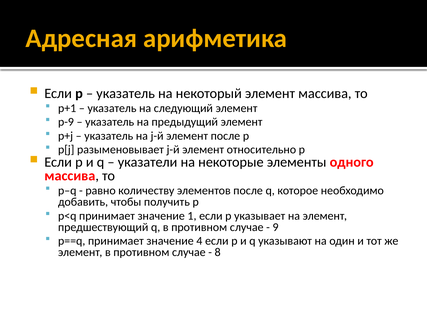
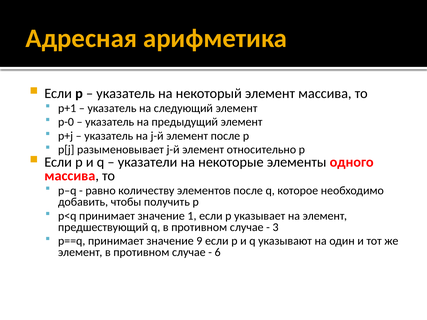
p-9: p-9 -> p-0 (66, 122)
9: 9 -> 3 (276, 227)
4: 4 -> 9 (199, 241)
8: 8 -> 6 (218, 253)
